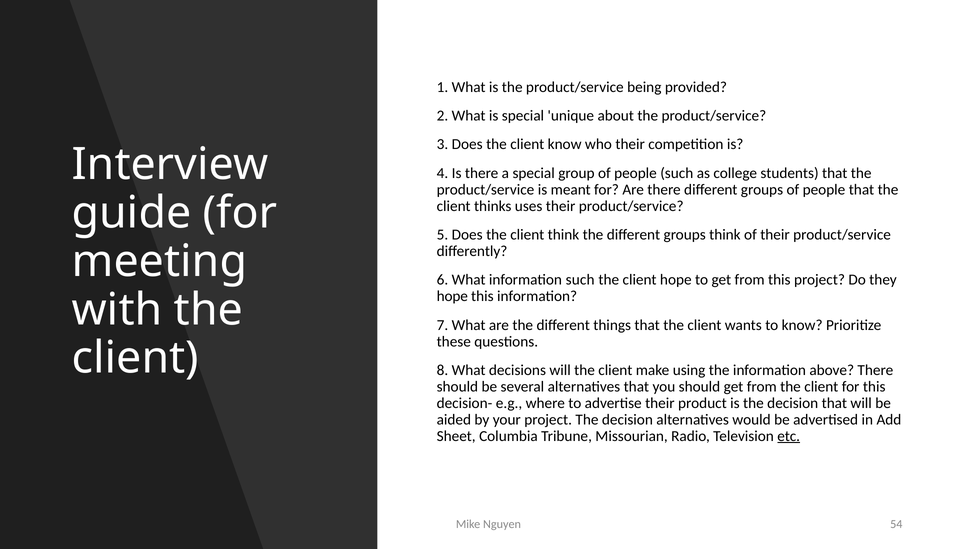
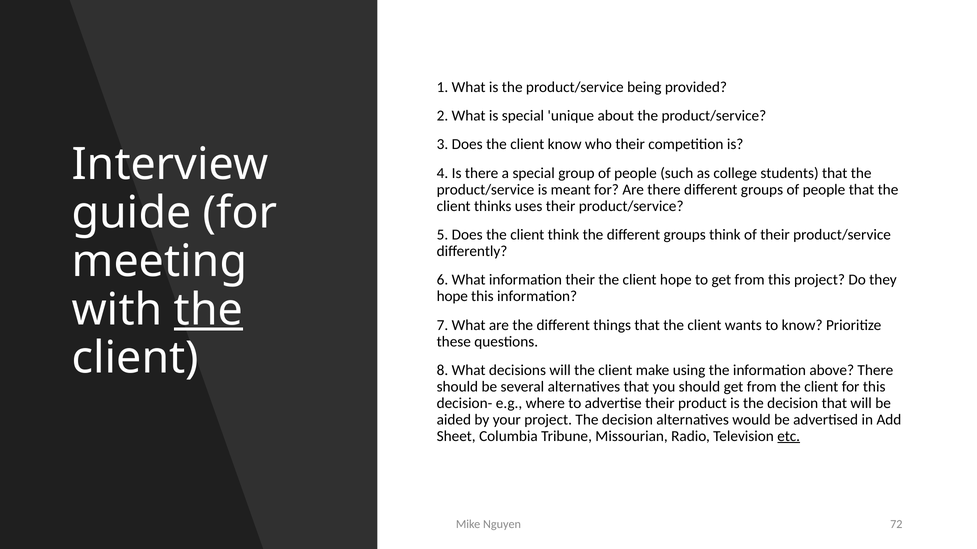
information such: such -> their (580, 280)
the underline: none -> present (208, 310)
54: 54 -> 72 (896, 525)
